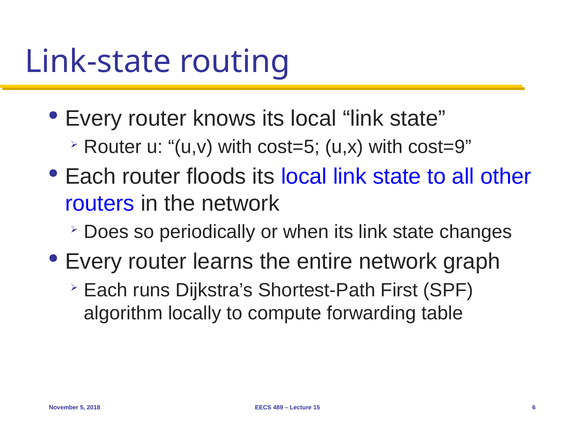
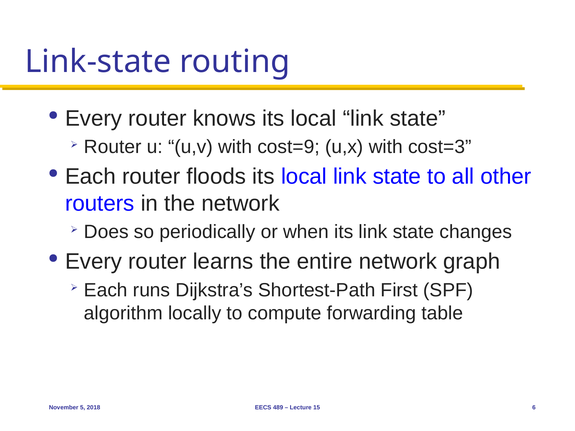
cost=5: cost=5 -> cost=9 (289, 147)
cost=9: cost=9 -> cost=3 (440, 147)
